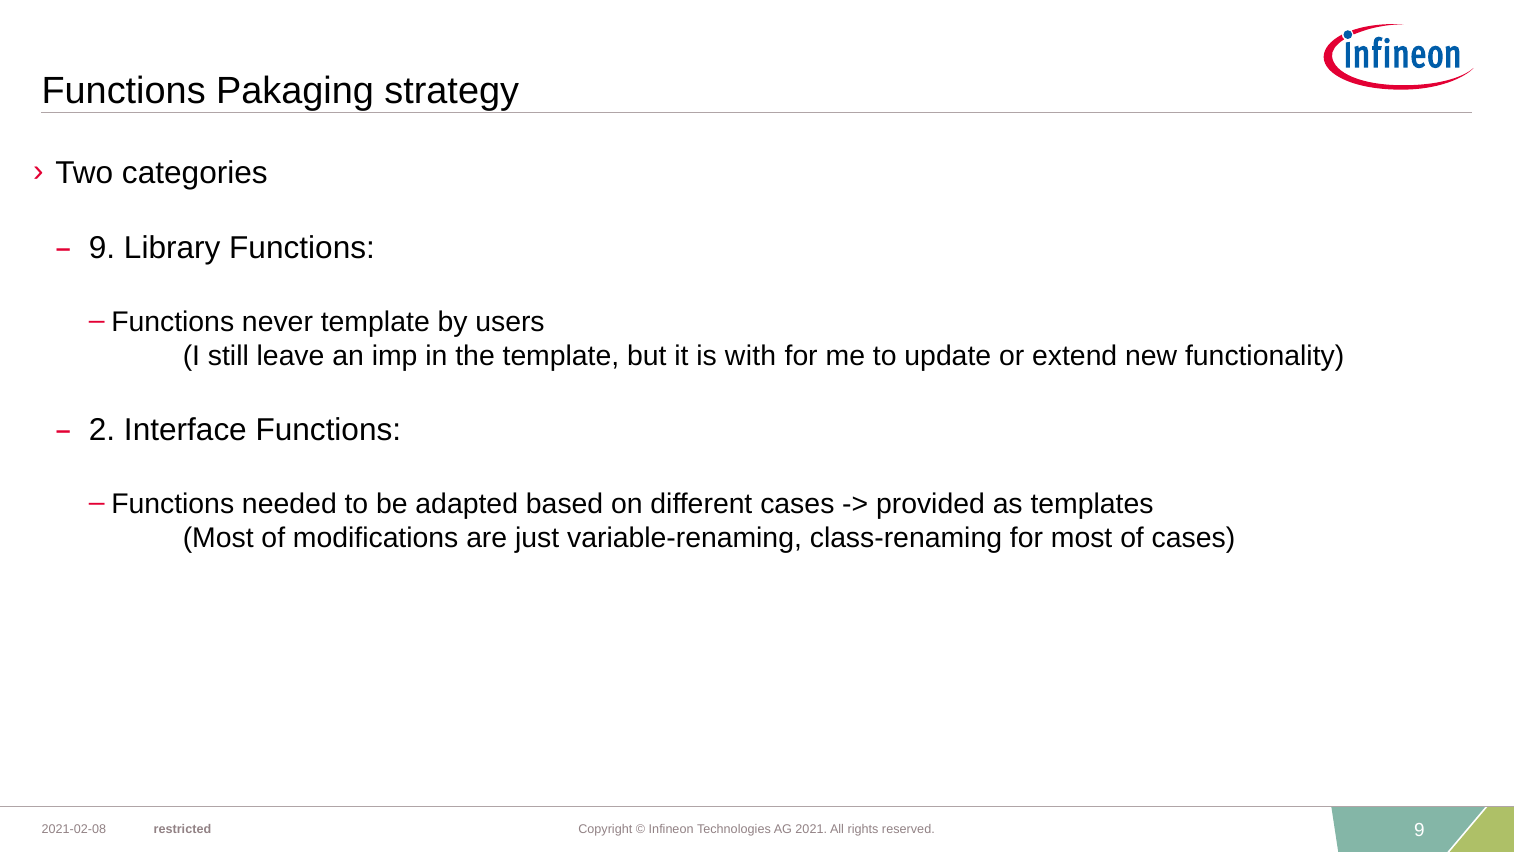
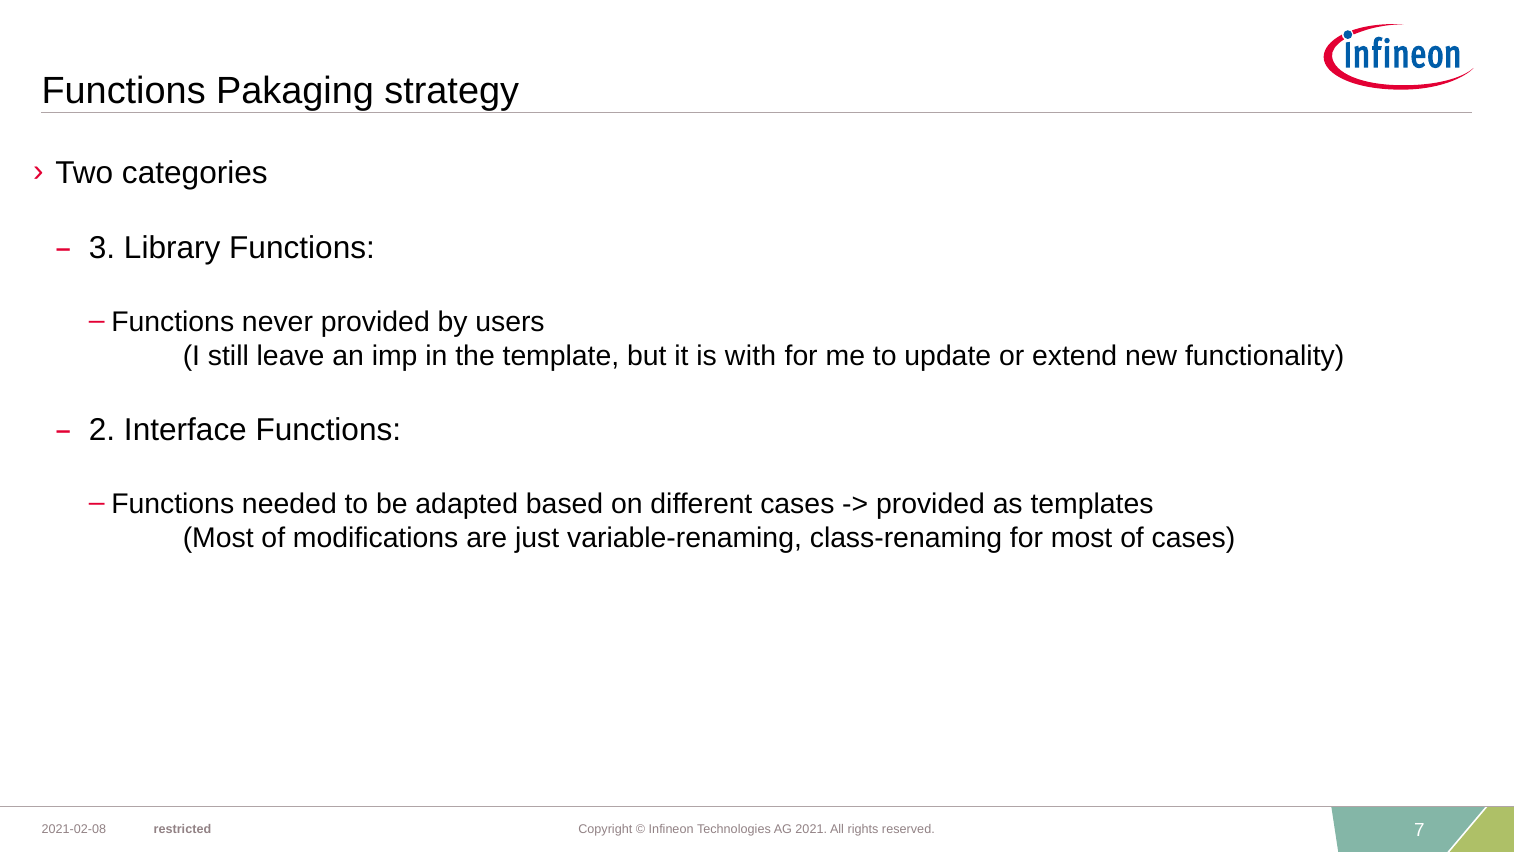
9: 9 -> 3 (102, 248)
never template: template -> provided (375, 322)
9: 9 -> 7 (1419, 830)
